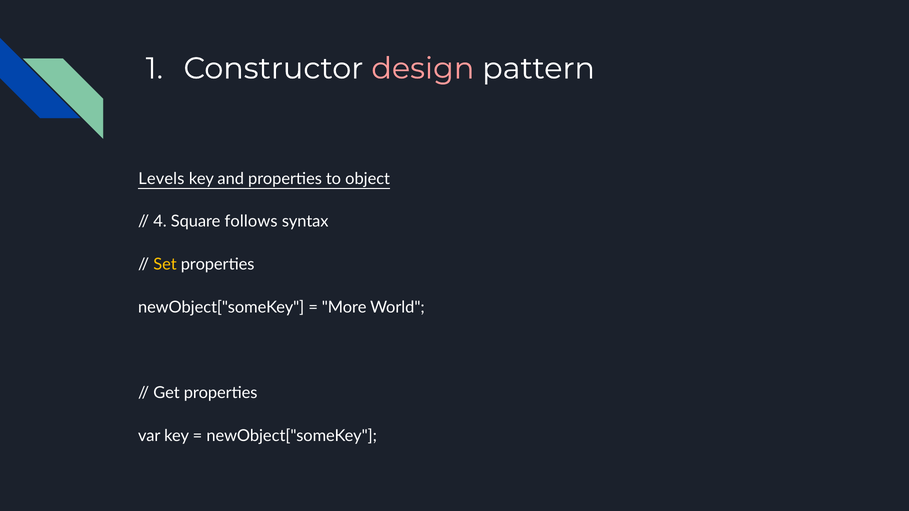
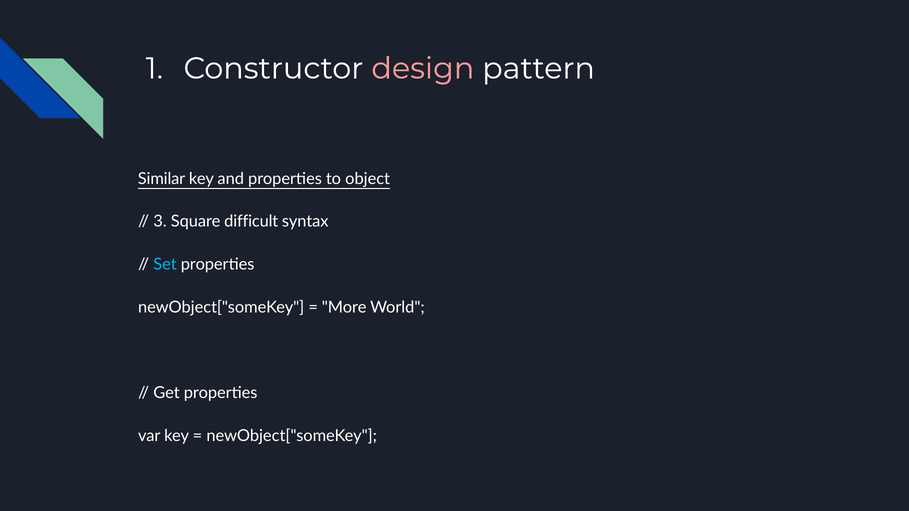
Levels: Levels -> Similar (162, 179)
4: 4 -> 3 (160, 222)
follows: follows -> difficult (251, 222)
Set colour: yellow -> light blue (165, 265)
